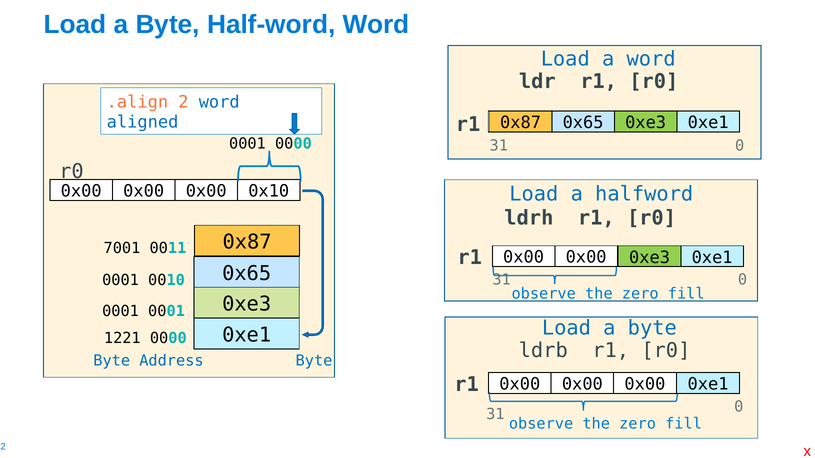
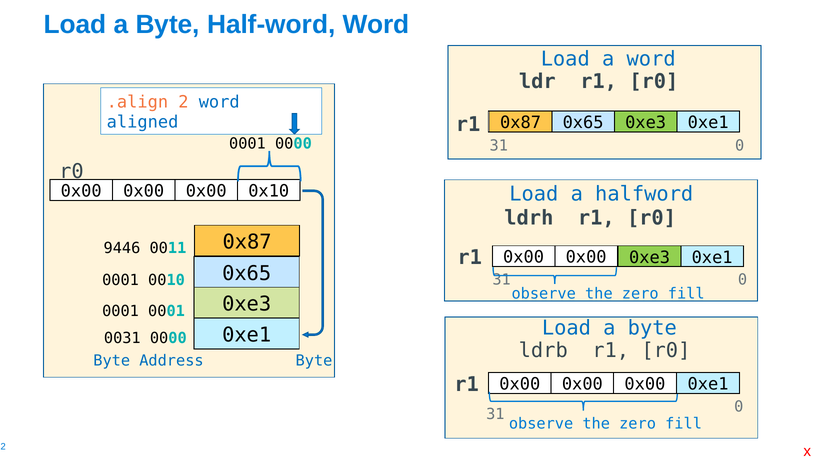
7001: 7001 -> 9446 (122, 248)
1221: 1221 -> 0031 (122, 338)
